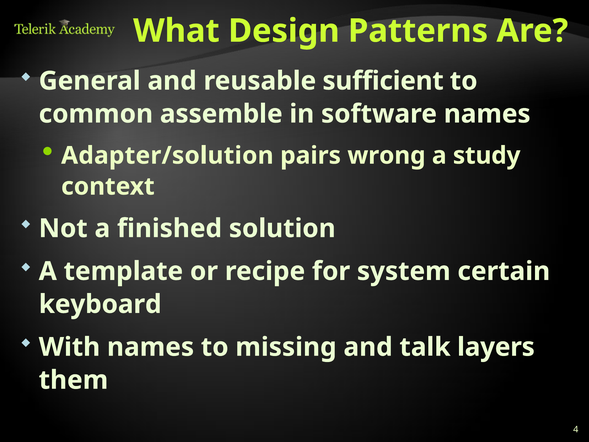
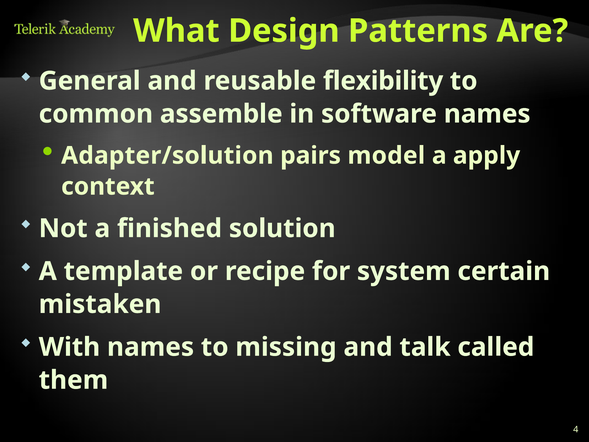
sufficient: sufficient -> flexibility (383, 81)
wrong: wrong -> model (386, 155)
study: study -> apply (487, 155)
keyboard: keyboard -> mistaken (100, 304)
layers: layers -> called (496, 347)
